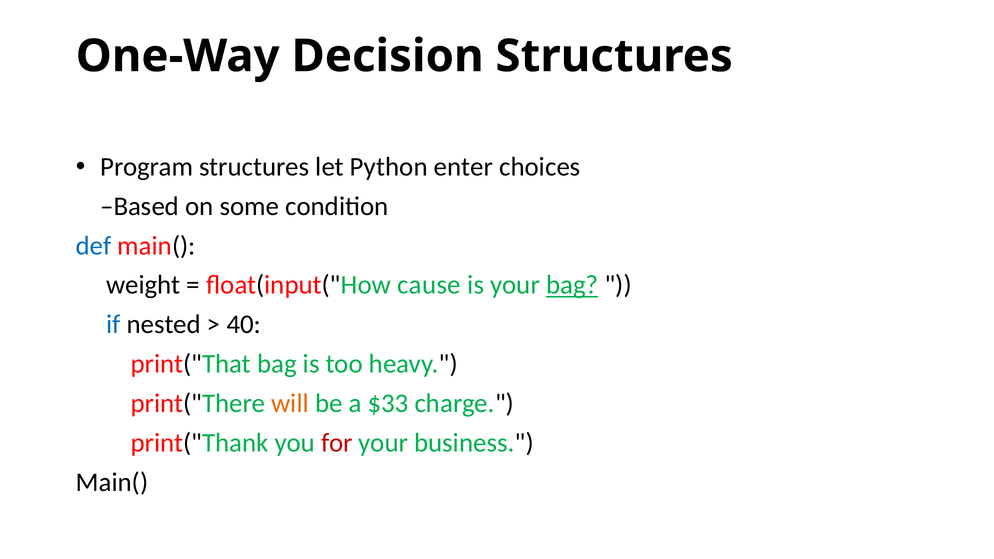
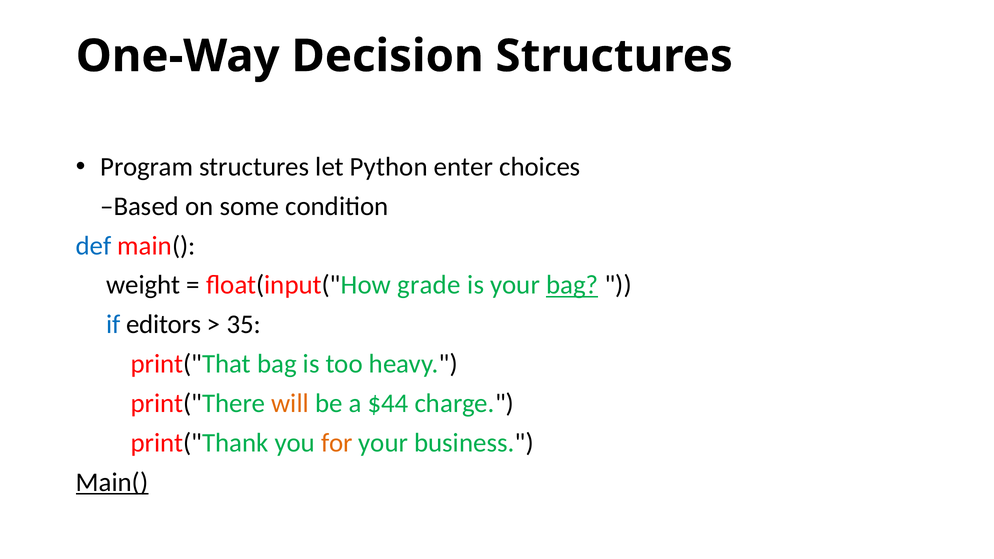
cause: cause -> grade (429, 285)
nested: nested -> editors (164, 325)
40: 40 -> 35 (244, 325)
$33: $33 -> $44 (388, 403)
for colour: red -> orange (337, 443)
Main( underline: none -> present (112, 482)
